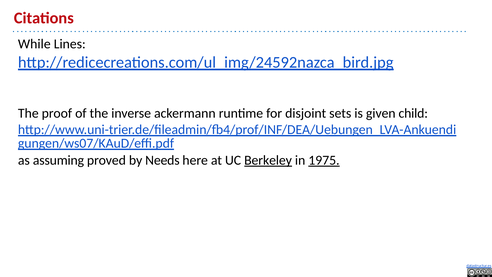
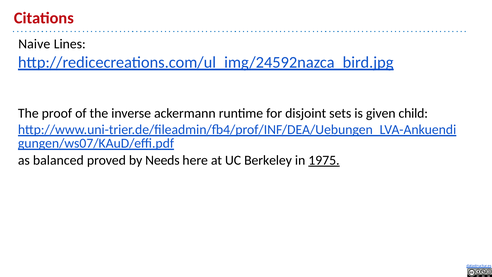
While: While -> Naive (34, 44)
assuming: assuming -> balanced (58, 160)
Berkeley underline: present -> none (268, 160)
